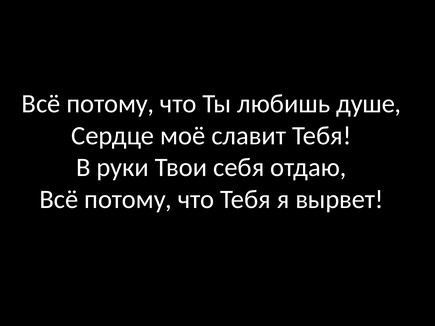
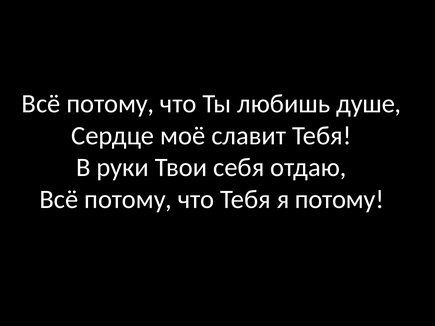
я вырвет: вырвет -> потому (339, 200)
